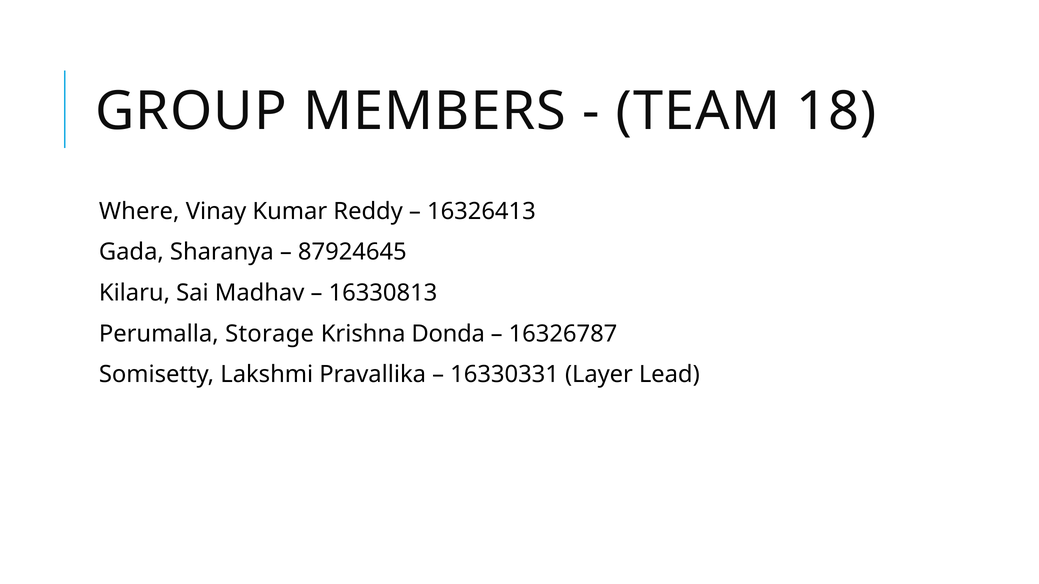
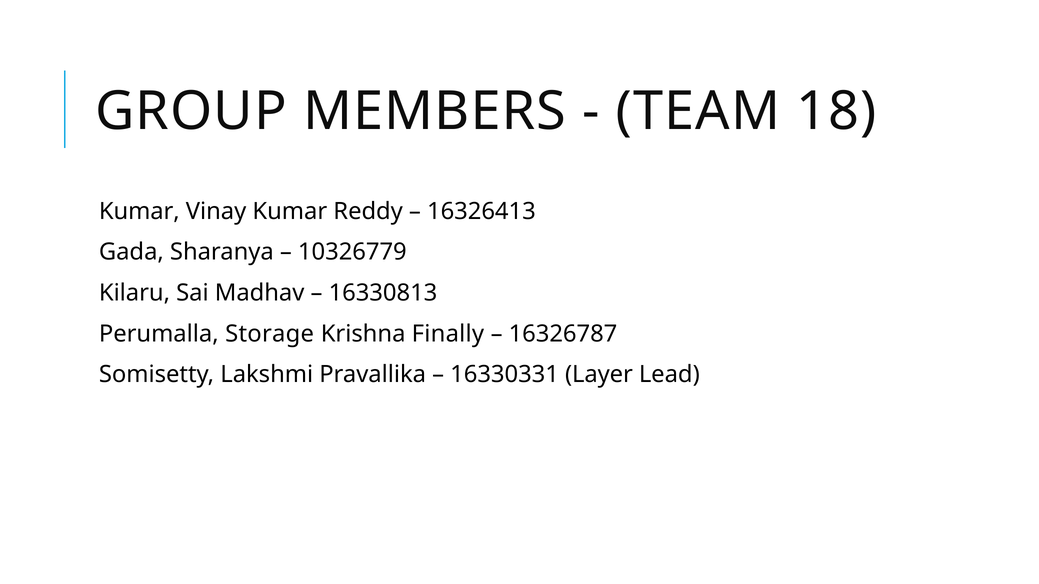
Where: Where -> Kumar (139, 211)
87924645: 87924645 -> 10326779 (352, 252)
Donda: Donda -> Finally (448, 334)
